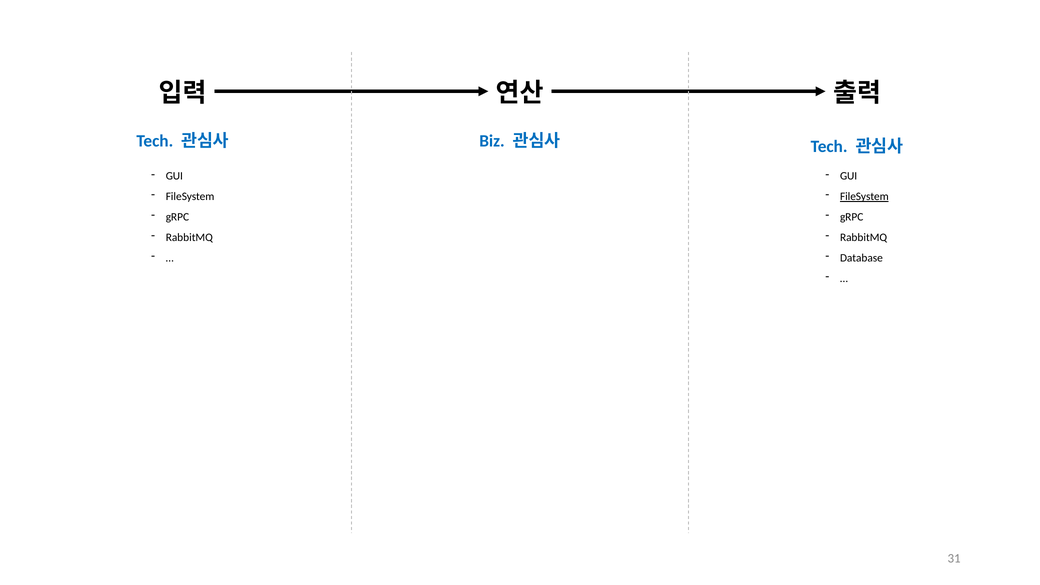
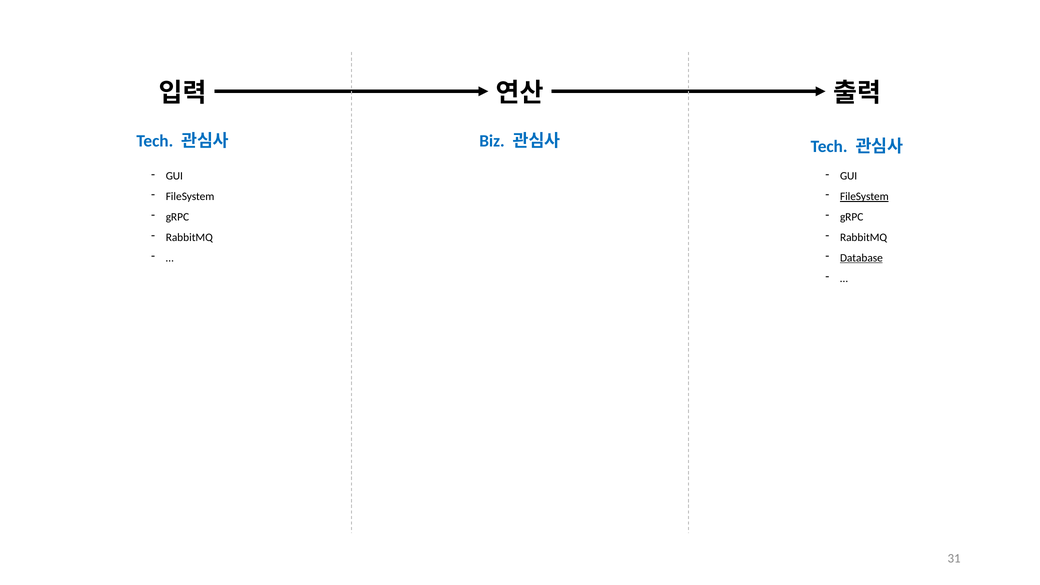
Database underline: none -> present (861, 258)
